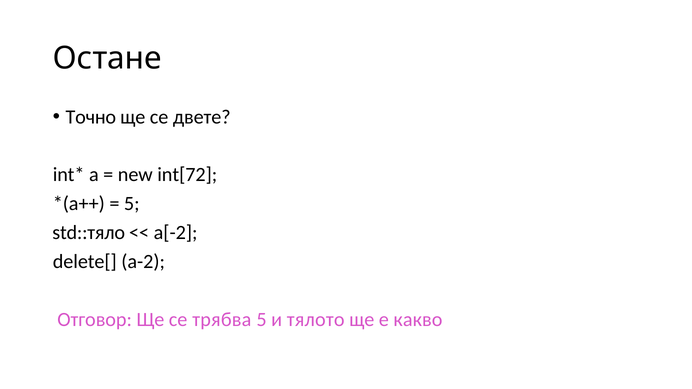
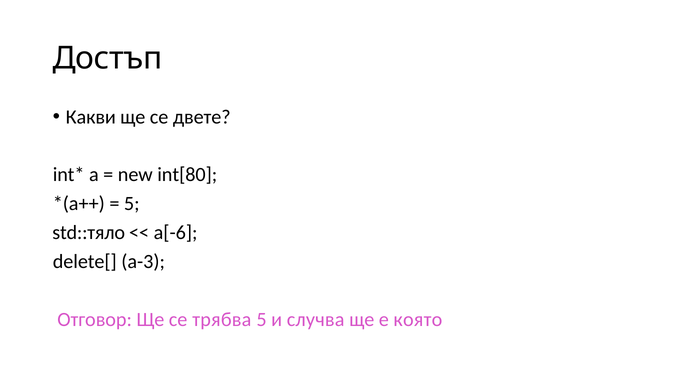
Остане: Остане -> Достъп (107, 58)
Точно: Точно -> Какви (91, 117)
int[72: int[72 -> int[80 (187, 175)
a[-2: a[-2 -> a[-6 (176, 233)
a-2: a-2 -> a-3 (143, 262)
тялото: тялото -> случва (316, 320)
какво: какво -> която (418, 320)
